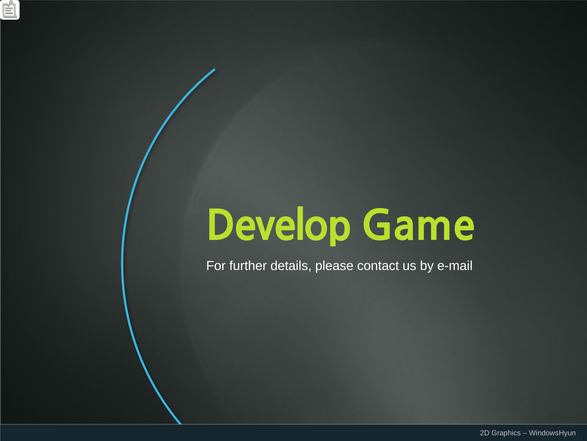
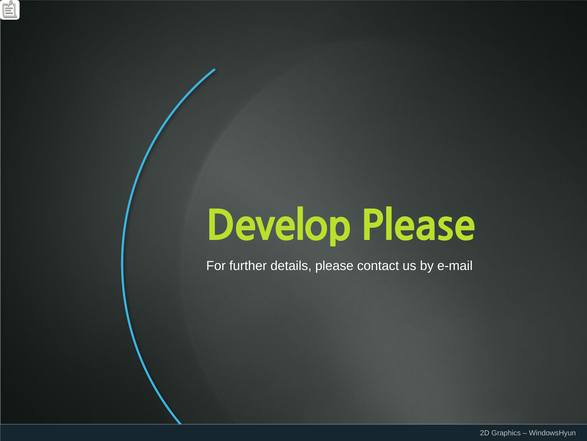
Develop Game: Game -> Please (418, 226)
